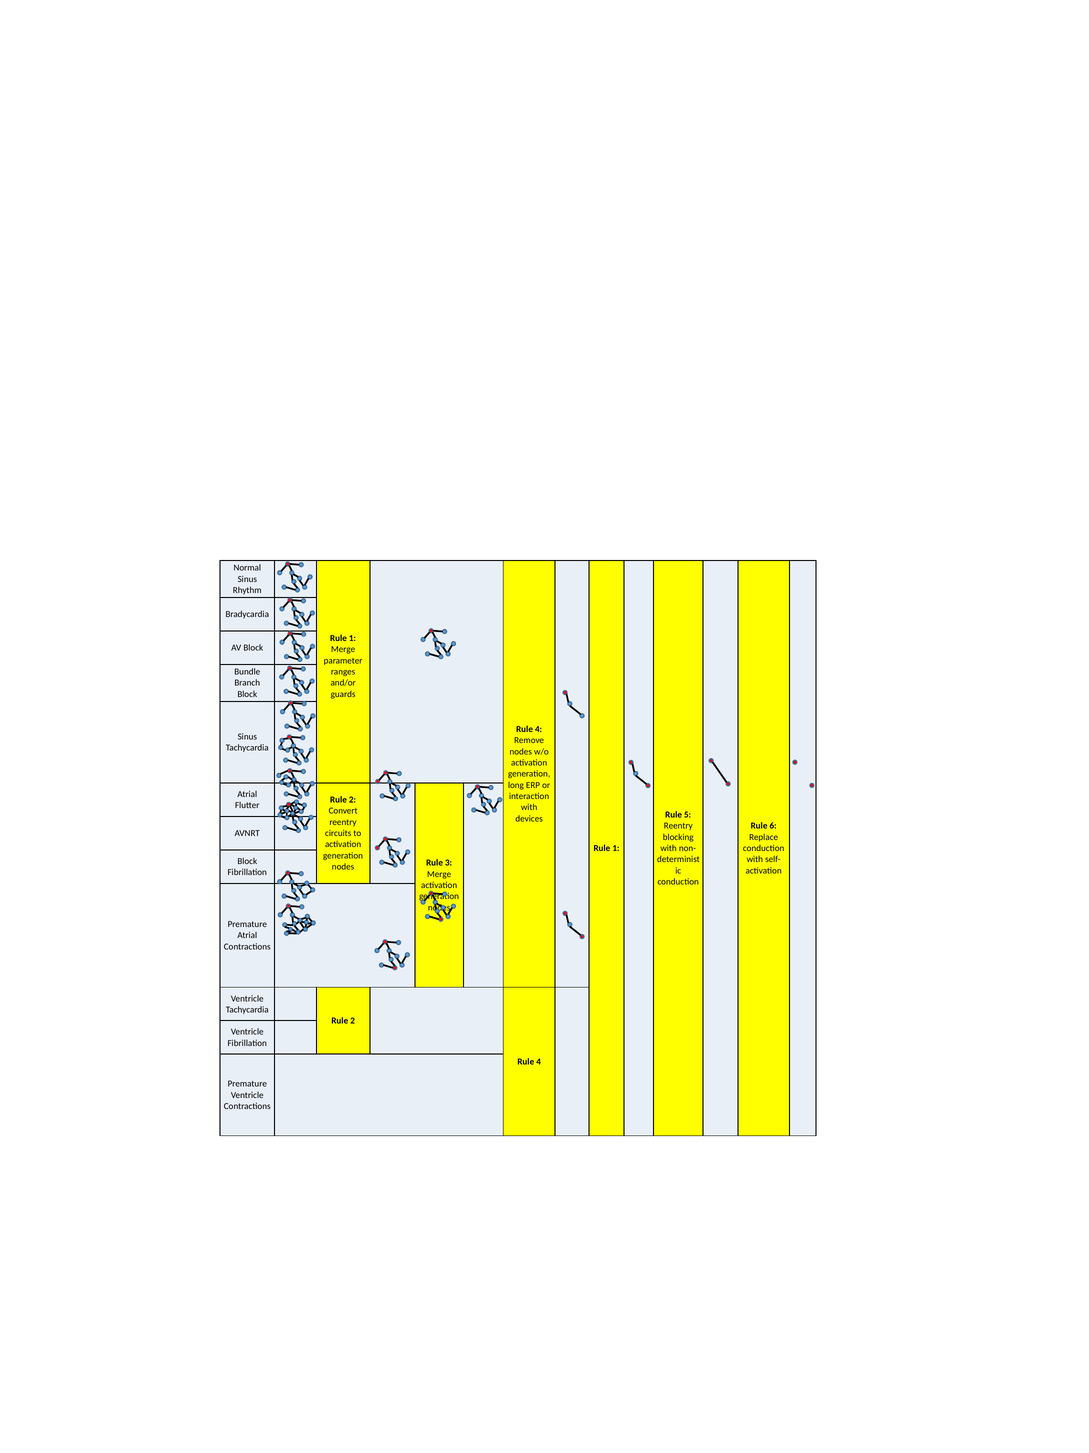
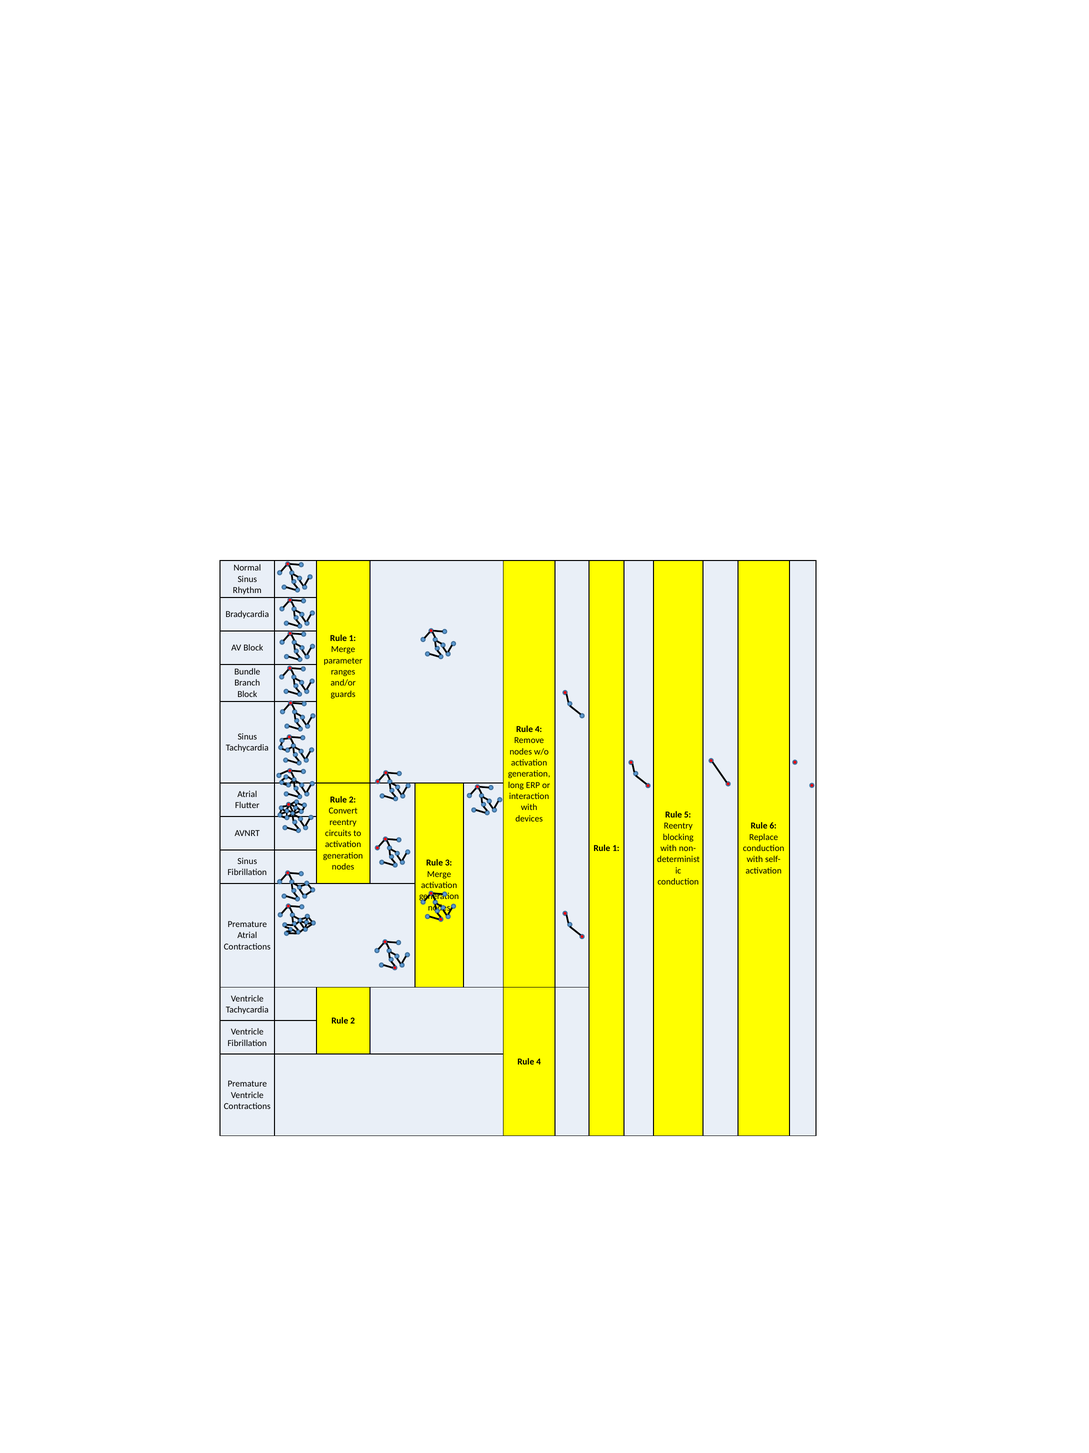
Block: Block -> Sinus (247, 861)
